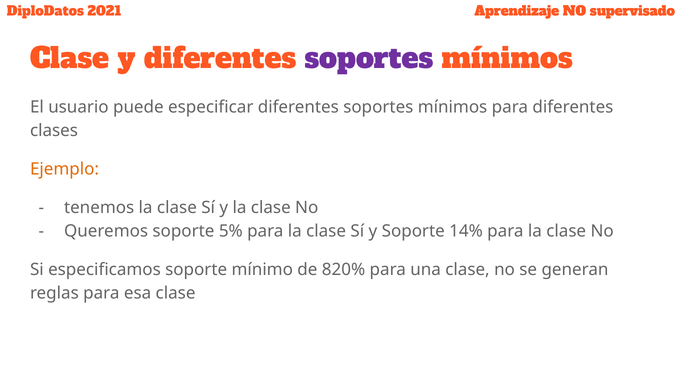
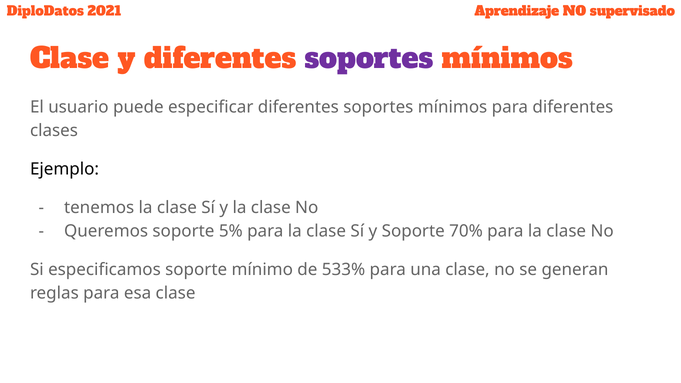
Ejemplo colour: orange -> black (65, 169)
14%: 14% -> 70% (466, 231)
820%: 820% -> 533% (344, 270)
